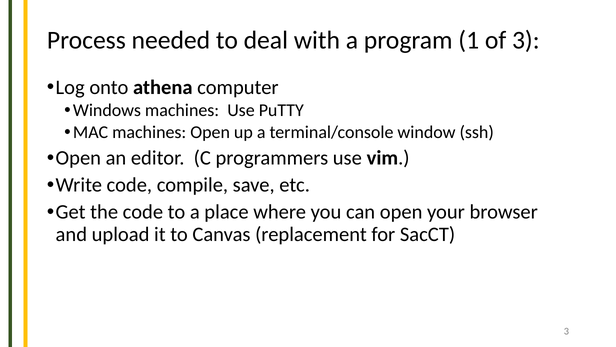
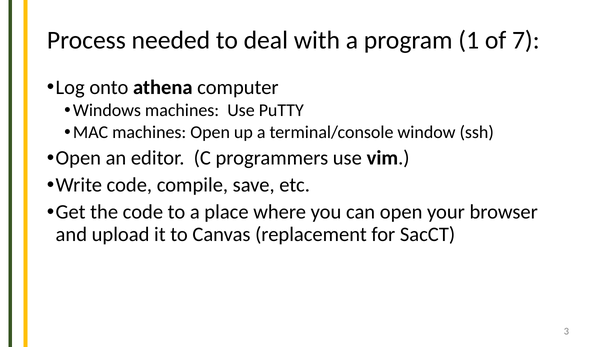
of 3: 3 -> 7 (526, 40)
